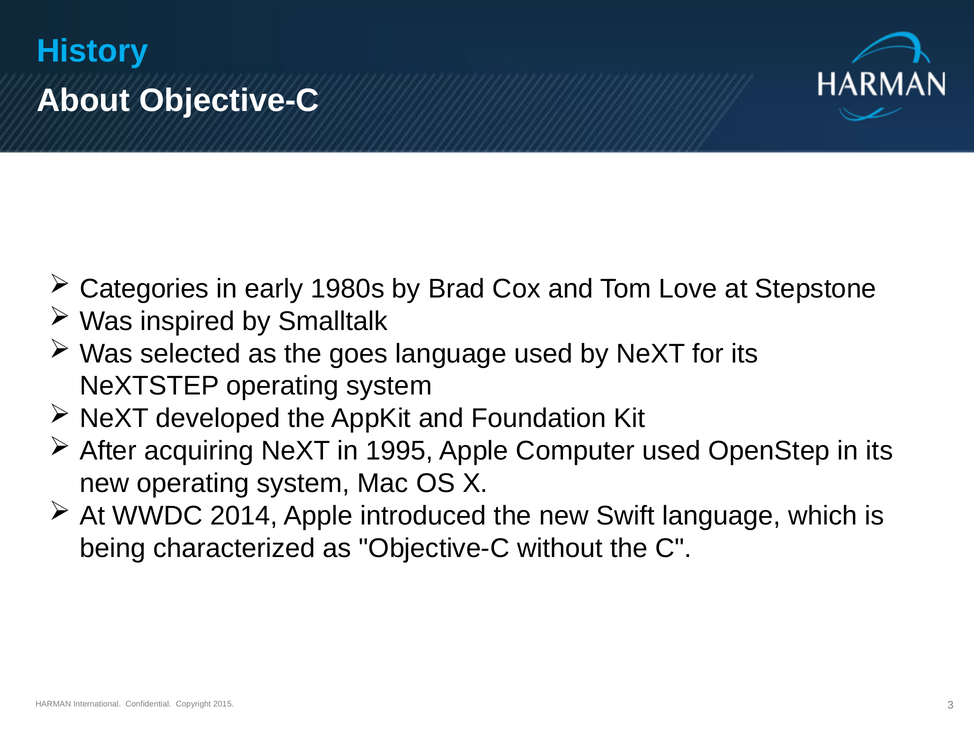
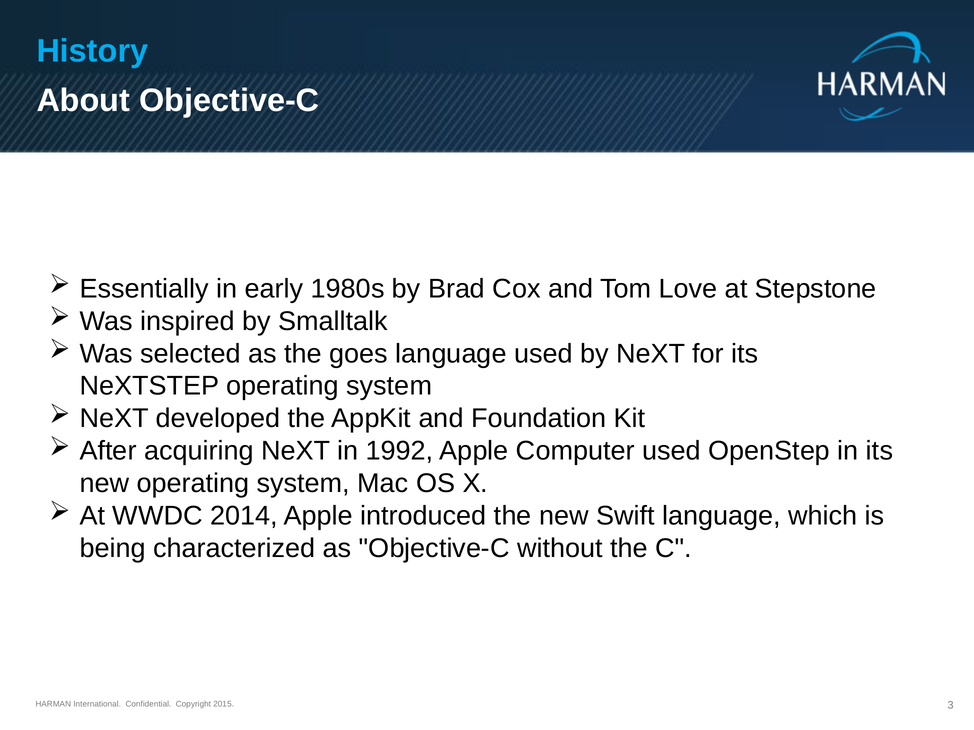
Categories: Categories -> Essentially (144, 289)
1995: 1995 -> 1992 (400, 451)
